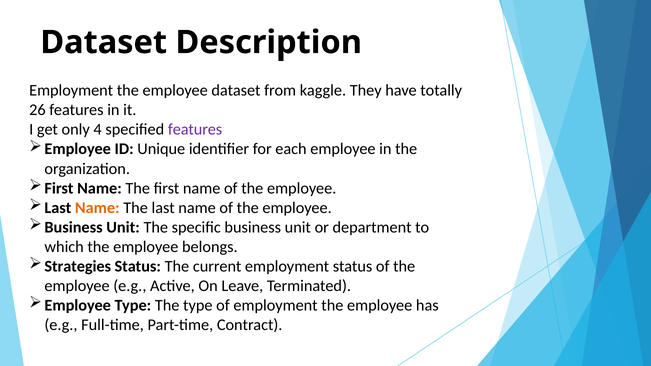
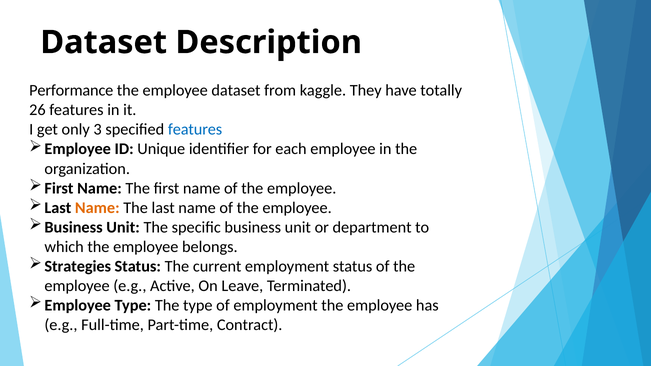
Employment: Employment -> Performance (71, 91)
4: 4 -> 3 (98, 130)
features colour: purple -> blue (195, 130)
